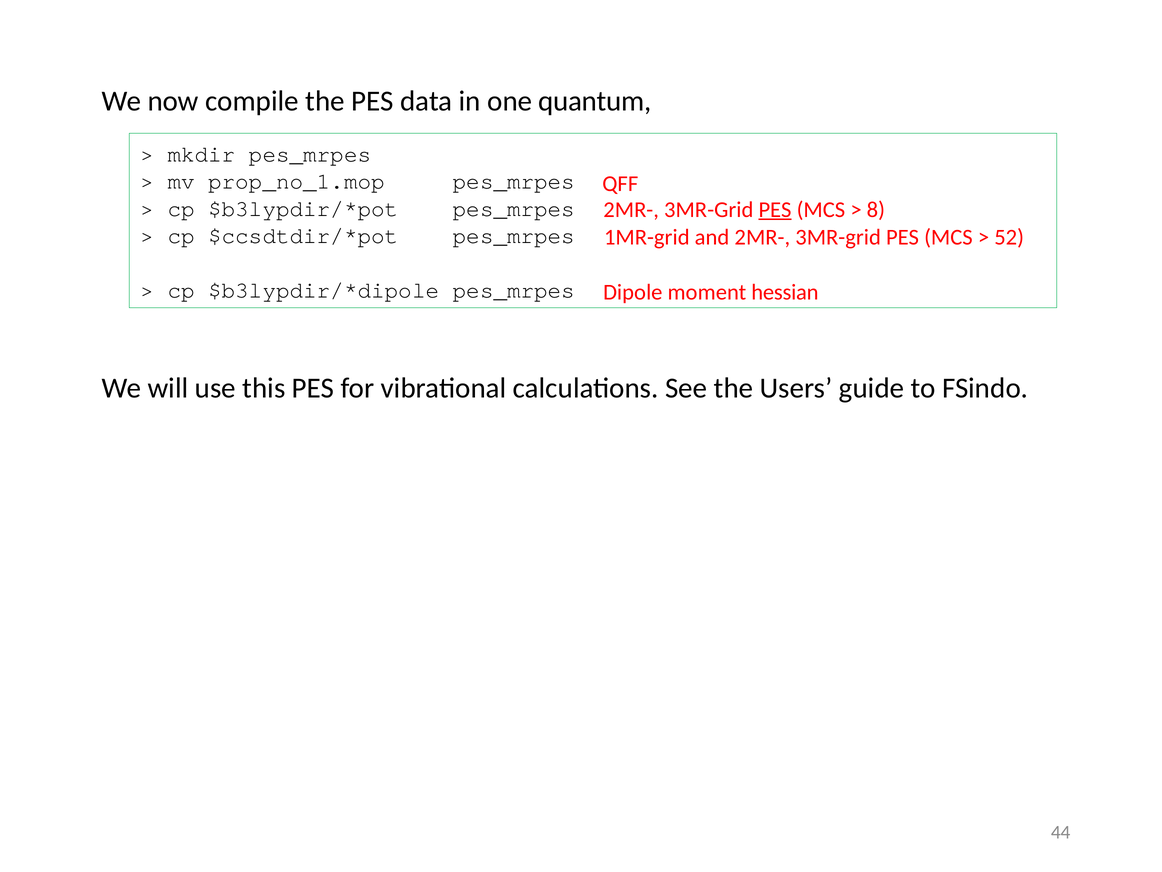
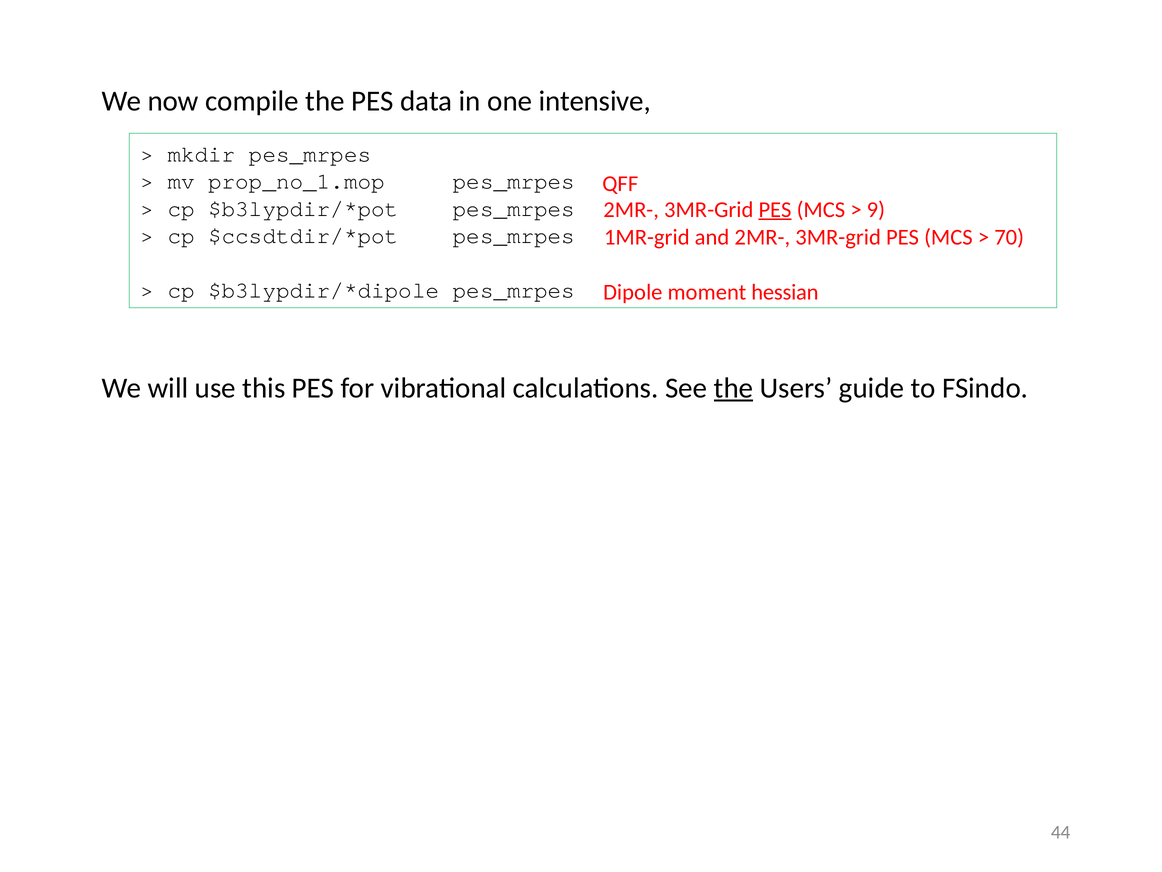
quantum: quantum -> intensive (595, 101)
8: 8 -> 9 (876, 210)
52: 52 -> 70 (1009, 237)
the underline: none -> present (734, 388)
